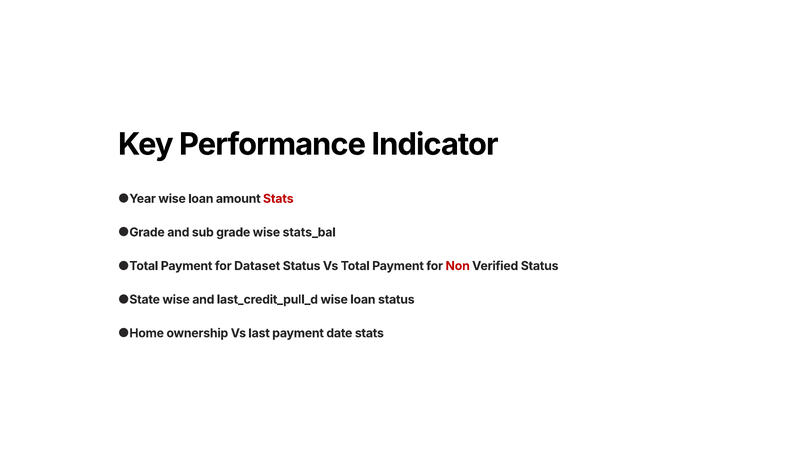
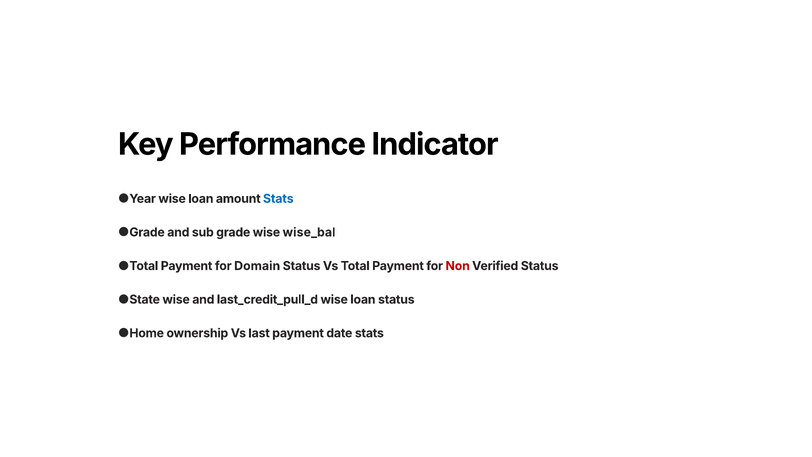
Stats colour: red -> blue (278, 199)
stats_bal: stats_bal -> wise_bal (309, 232)
Dataset: Dataset -> Domain (257, 266)
